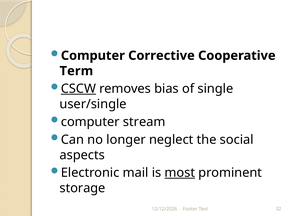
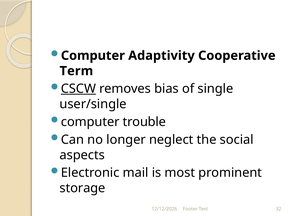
Corrective: Corrective -> Adaptivity (161, 56)
stream: stream -> trouble (144, 122)
most underline: present -> none (180, 173)
